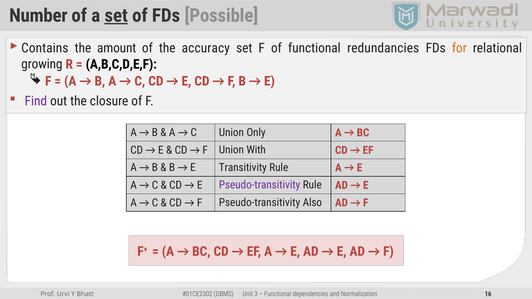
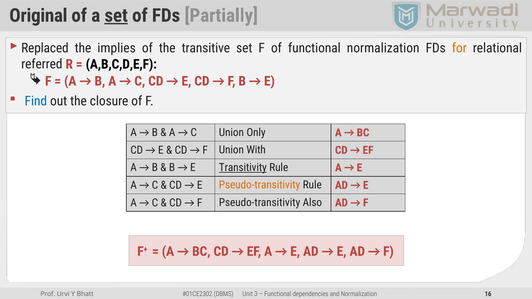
Number: Number -> Original (38, 16)
Possible: Possible -> Partially (221, 16)
Contains: Contains -> Replaced (45, 48)
amount: amount -> implies (117, 48)
accuracy: accuracy -> transitive (206, 48)
functional redundancies: redundancies -> normalization (383, 48)
growing: growing -> referred (42, 64)
Find colour: purple -> blue (36, 101)
Transitivity underline: none -> present (243, 168)
Pseudo-transitivity colour: purple -> orange (260, 185)
